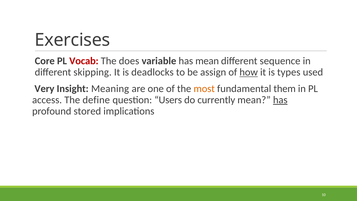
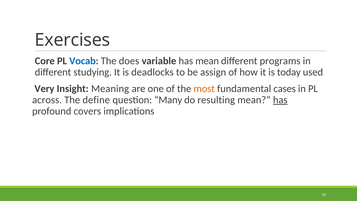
Vocab colour: red -> blue (84, 61)
sequence: sequence -> programs (280, 61)
skipping: skipping -> studying (93, 72)
how underline: present -> none (249, 72)
types: types -> today (289, 72)
them: them -> cases (285, 89)
access: access -> across (47, 100)
Users: Users -> Many (168, 100)
currently: currently -> resulting (216, 100)
stored: stored -> covers (87, 111)
